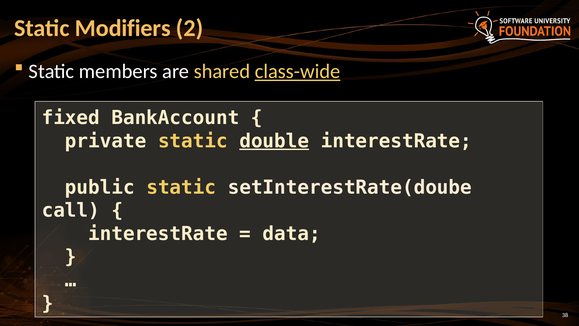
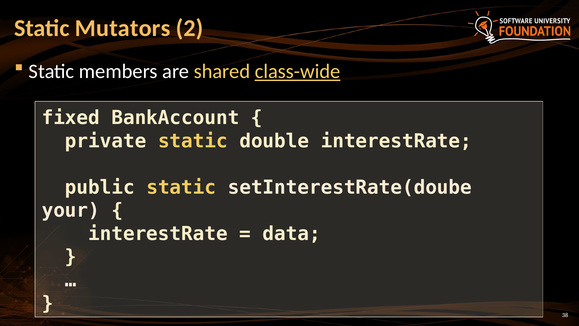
Modifiers: Modifiers -> Mutators (123, 28)
double underline: present -> none (274, 141)
call: call -> your (71, 210)
